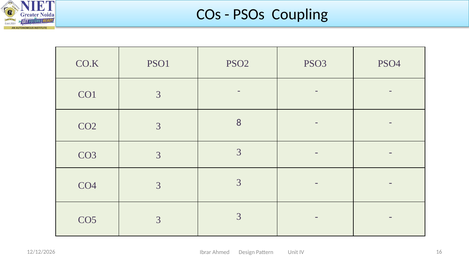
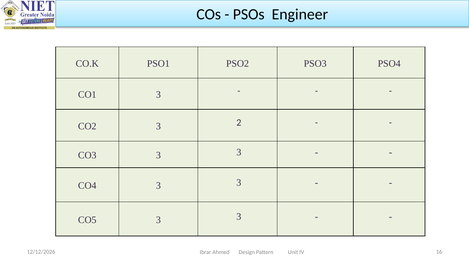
Coupling: Coupling -> Engineer (300, 14)
8: 8 -> 2 (239, 122)
